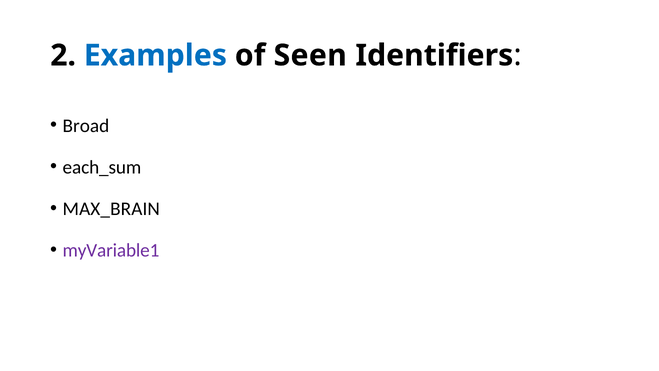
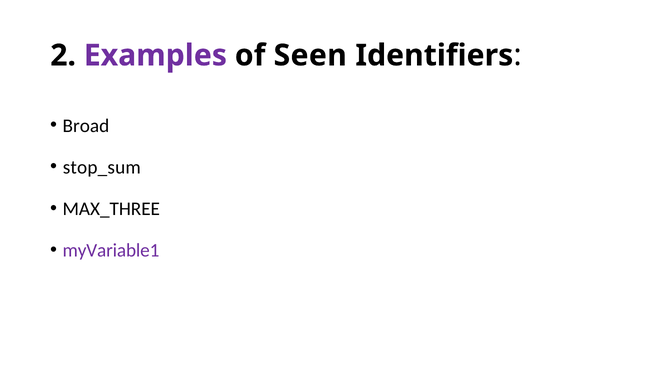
Examples colour: blue -> purple (155, 55)
each_sum: each_sum -> stop_sum (102, 167)
MAX_BRAIN: MAX_BRAIN -> MAX_THREE (111, 209)
